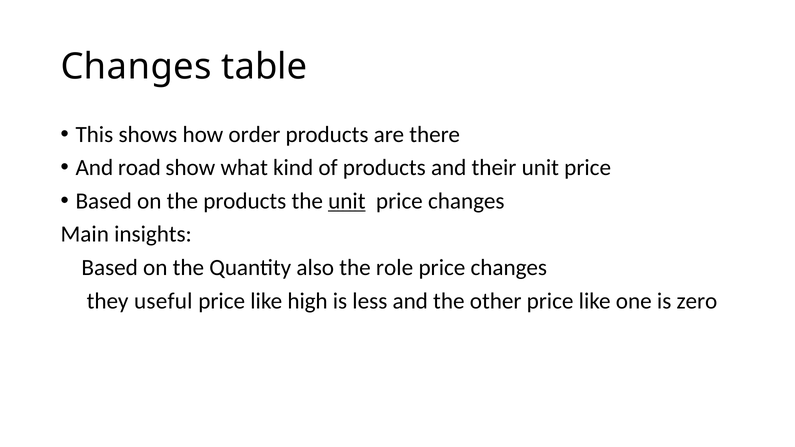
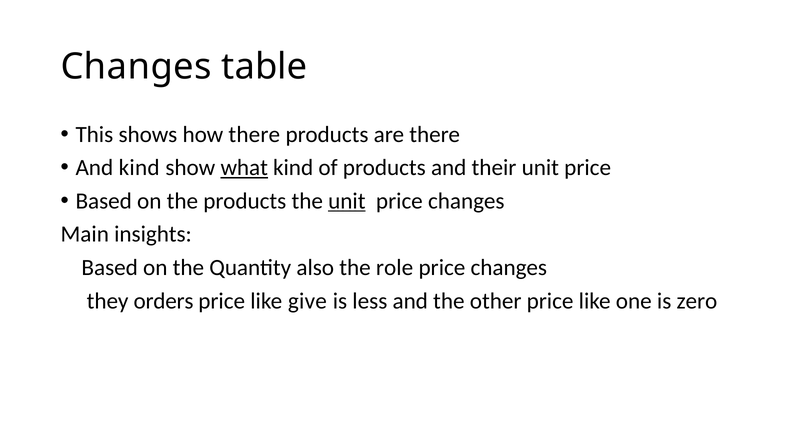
how order: order -> there (254, 134)
And road: road -> kind (139, 168)
what underline: none -> present (244, 168)
useful: useful -> orders (164, 301)
high: high -> give (307, 301)
